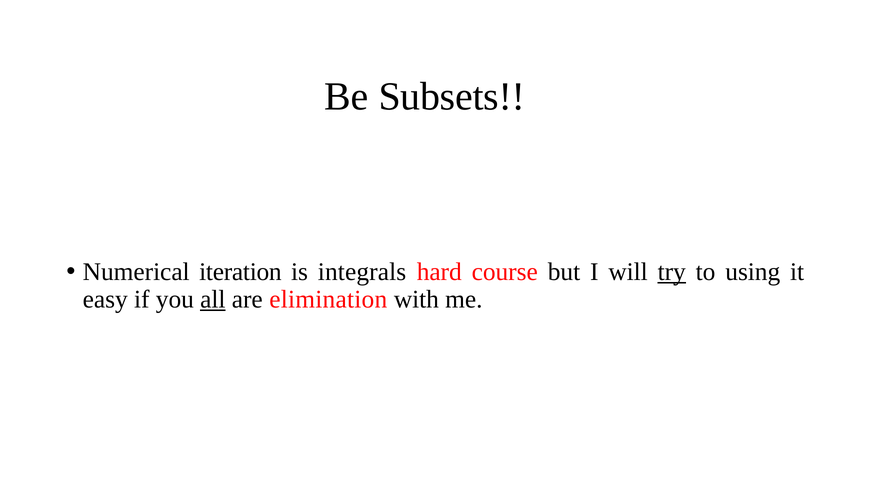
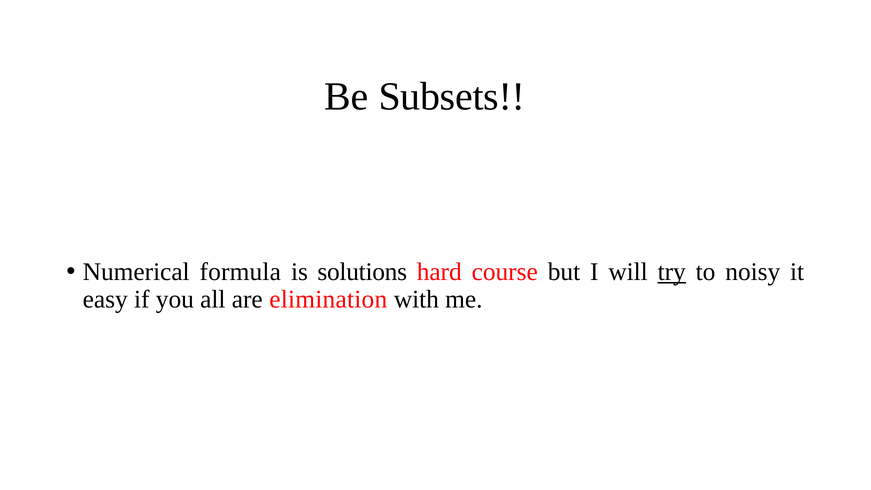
iteration: iteration -> formula (240, 272)
integrals: integrals -> solutions (362, 272)
using: using -> noisy (753, 272)
all underline: present -> none (213, 299)
